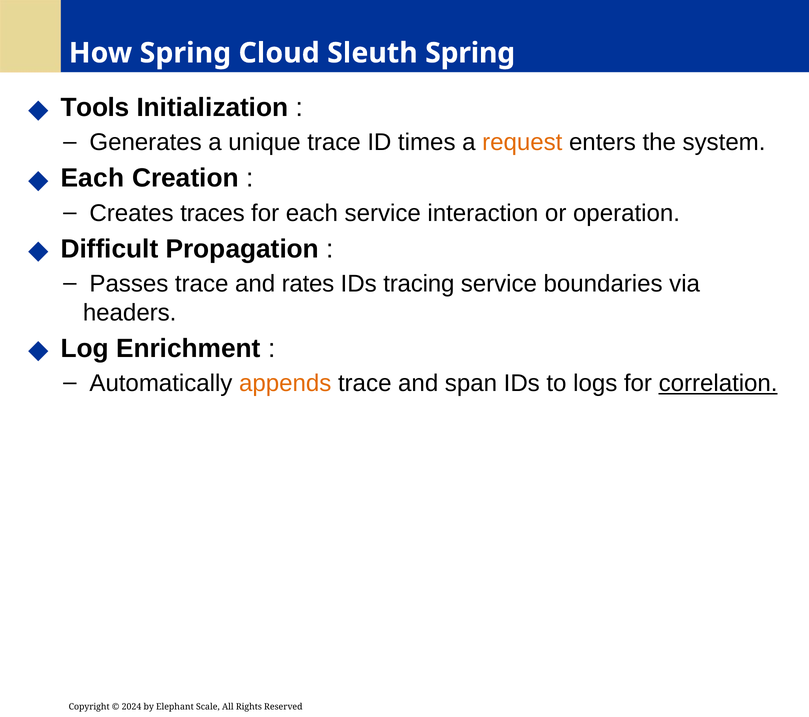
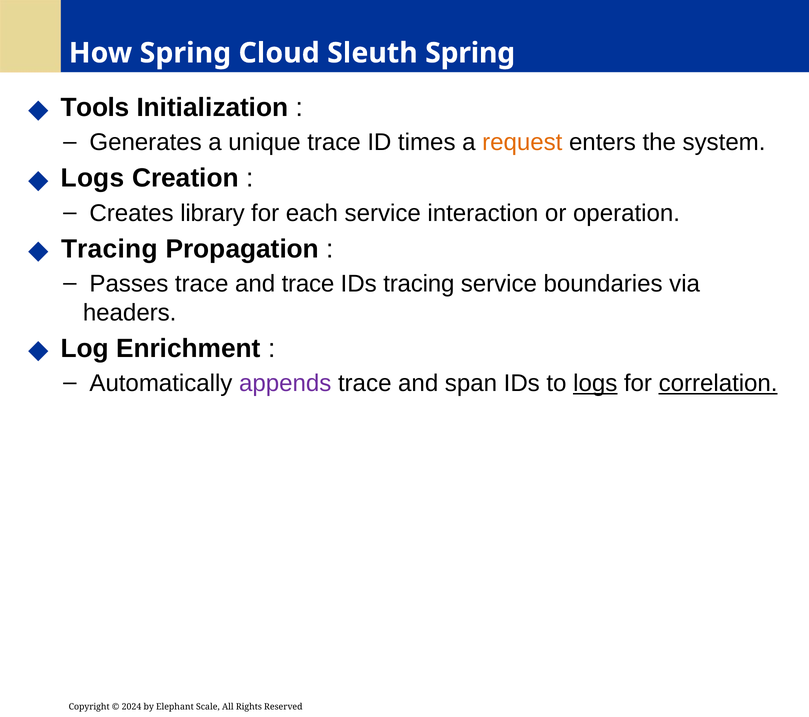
Each: Each -> Logs (93, 178)
traces: traces -> library (212, 213)
Difficult: Difficult -> Tracing (109, 249)
and rates: rates -> trace (308, 283)
appends colour: orange -> purple (285, 383)
logs underline: none -> present (595, 383)
